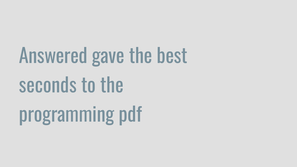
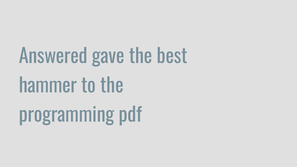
seconds: seconds -> hammer (48, 86)
